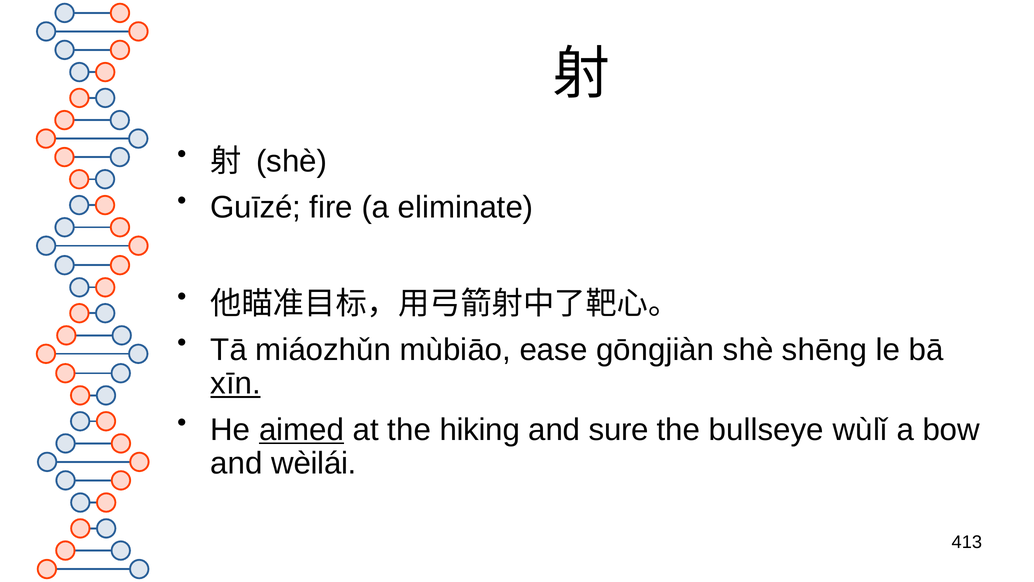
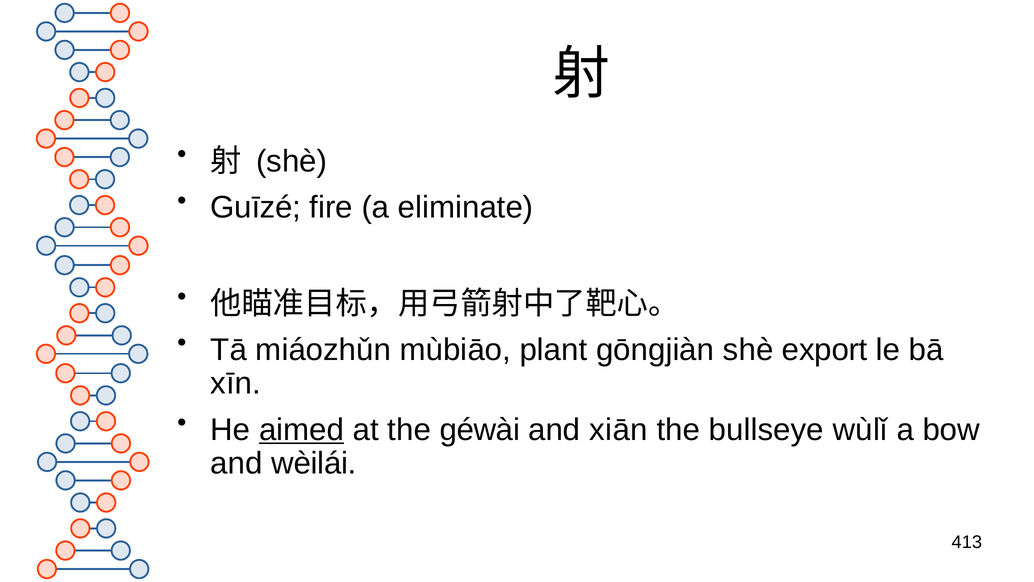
ease: ease -> plant (554, 350)
shēng: shēng -> export (825, 350)
xīn underline: present -> none (236, 383)
hiking: hiking -> géwài (480, 430)
sure: sure -> xiān (618, 430)
